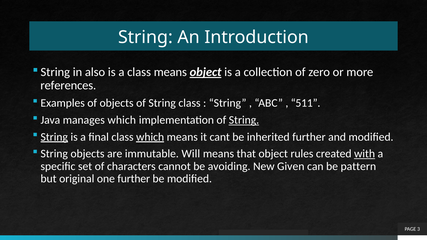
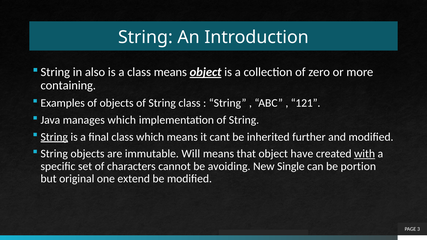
references: references -> containing (68, 86)
511: 511 -> 121 (306, 103)
String underline: present -> none (244, 120)
which underline: present -> none (150, 137)
rules: rules -> have (302, 154)
Given: Given -> Single (291, 166)
pattern: pattern -> portion (358, 166)
one further: further -> extend (134, 179)
